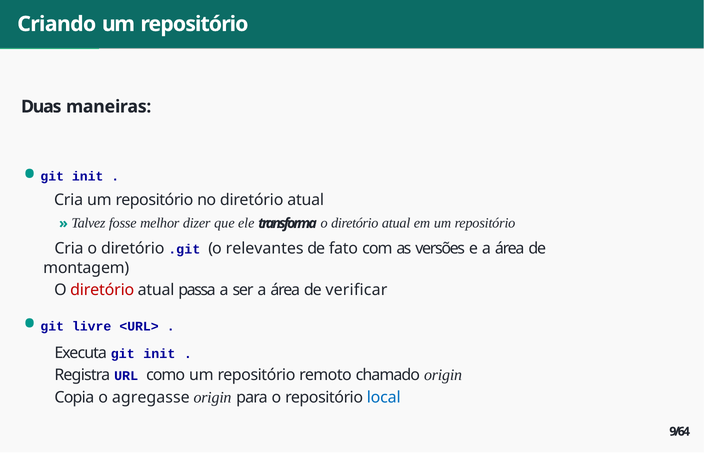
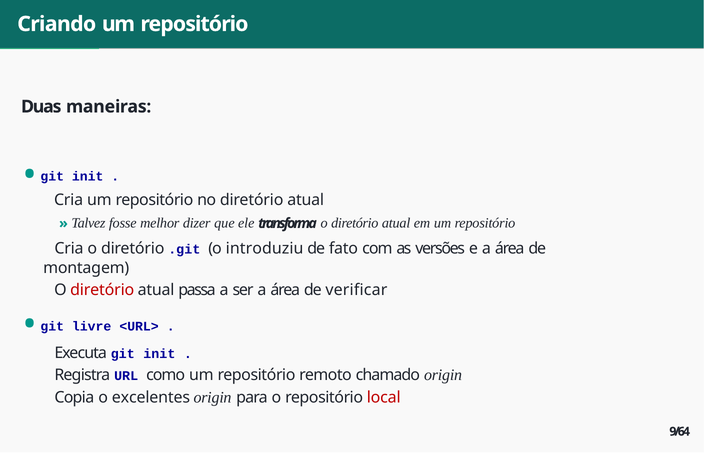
relevantes: relevantes -> introduziu (265, 249)
agregasse: agregasse -> excelentes (151, 398)
local colour: blue -> red (384, 398)
